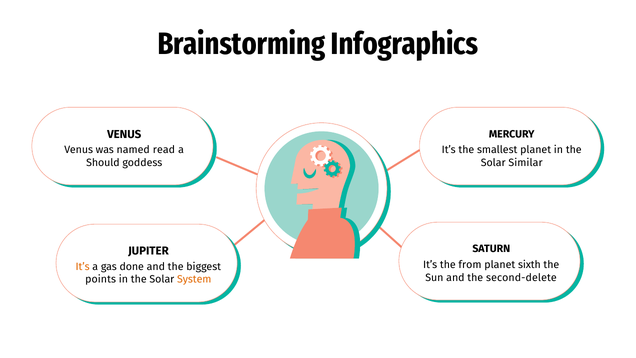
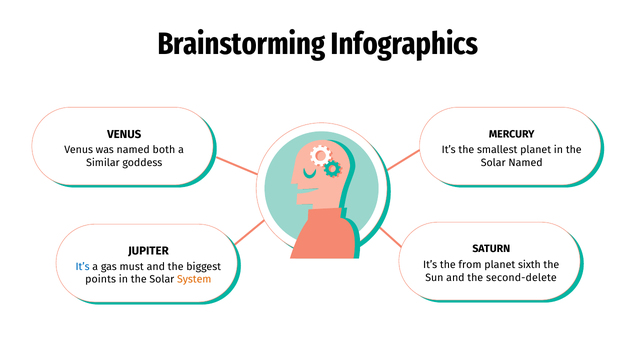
read: read -> both (164, 150)
Solar Similar: Similar -> Named (526, 162)
Should: Should -> Similar (103, 163)
It’s colour: orange -> blue (83, 267)
done: done -> must (132, 267)
